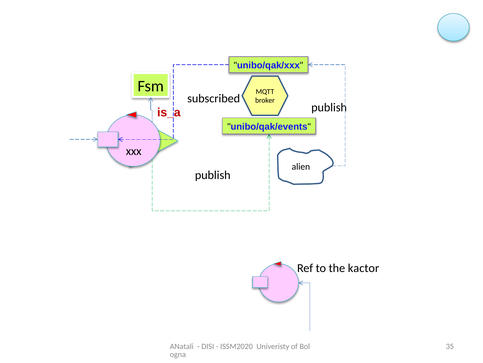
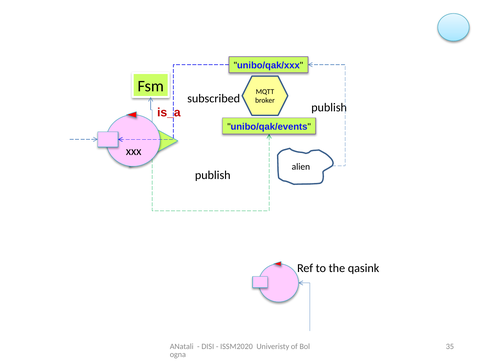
kactor: kactor -> qasink (364, 268)
